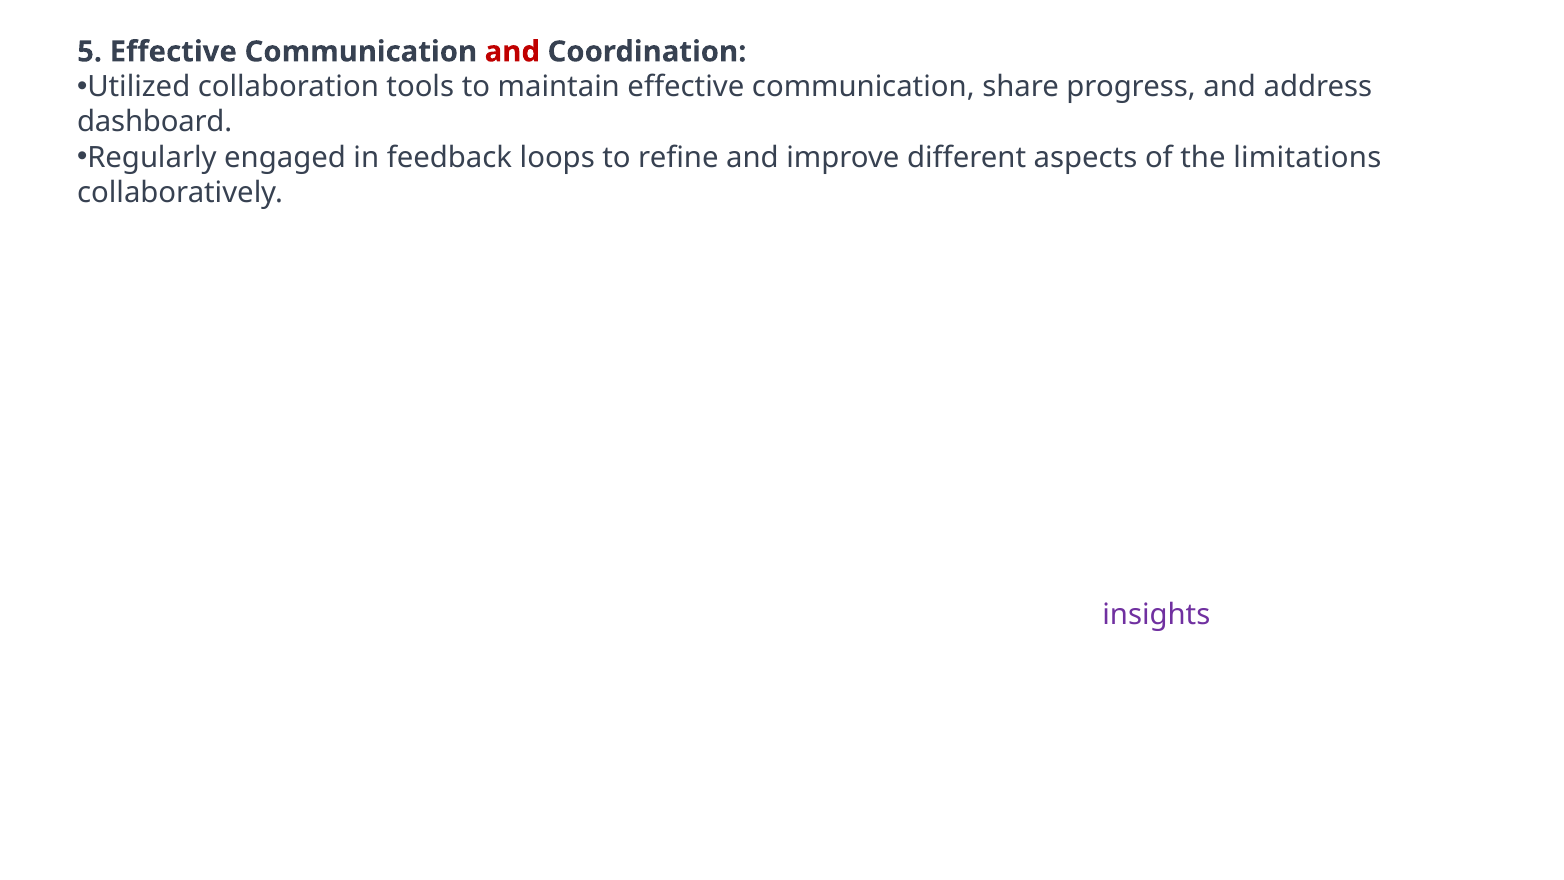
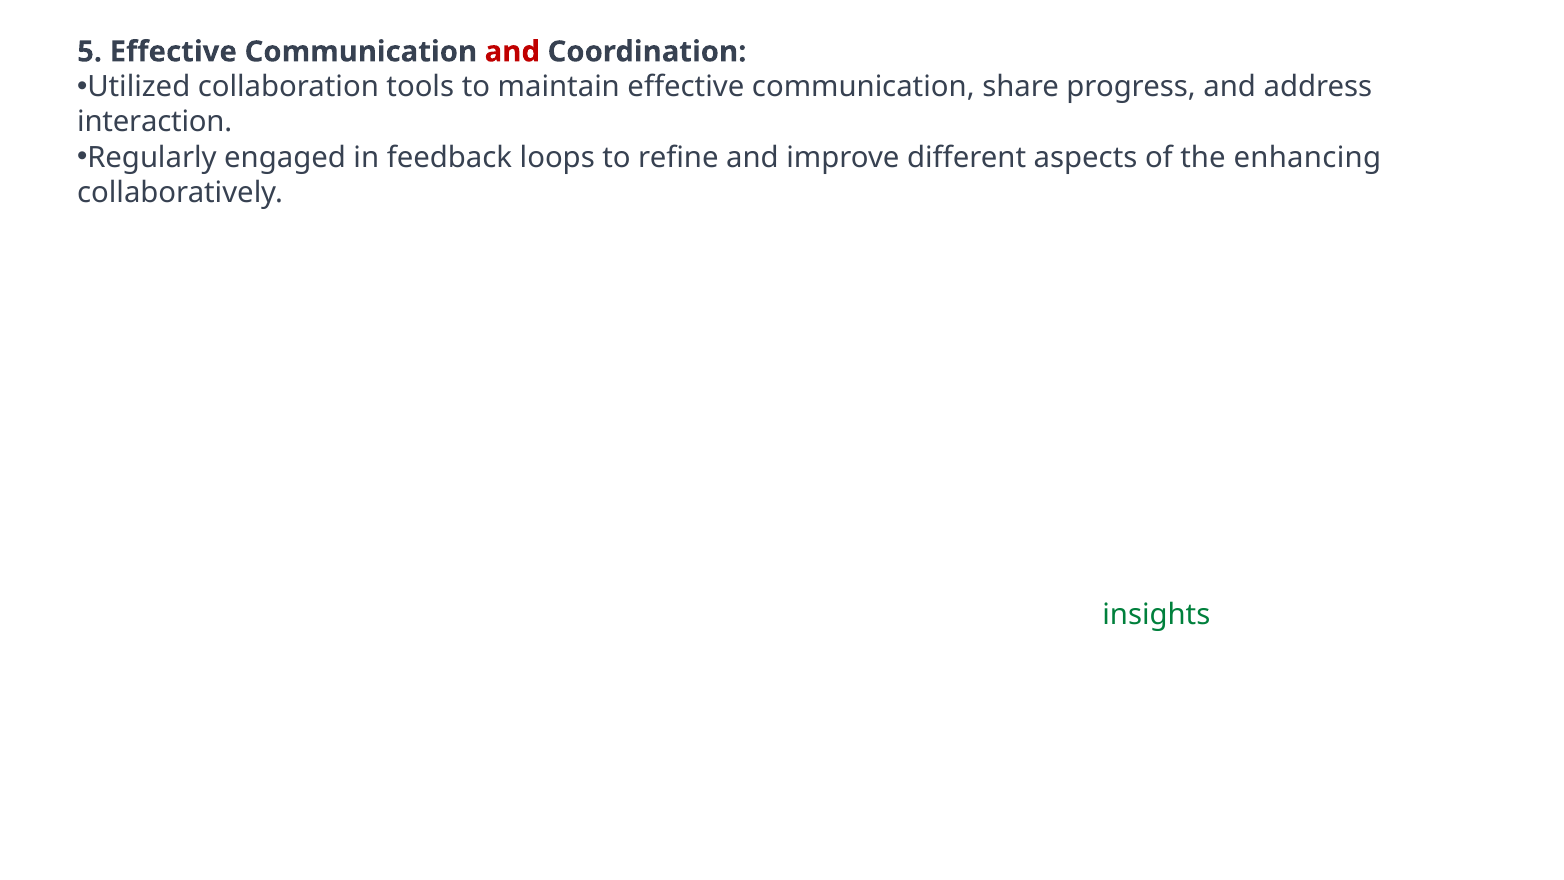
dashboard: dashboard -> interaction (155, 122)
limitations: limitations -> enhancing (1307, 157)
insights colour: purple -> green (1156, 615)
